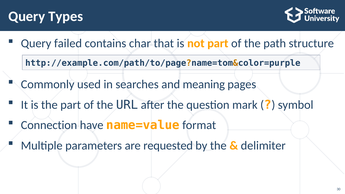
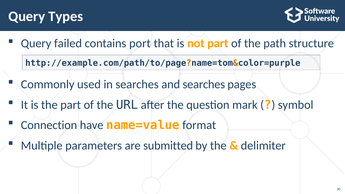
char: char -> port (140, 43)
and meaning: meaning -> searches (204, 84)
requested: requested -> submitted (168, 146)
